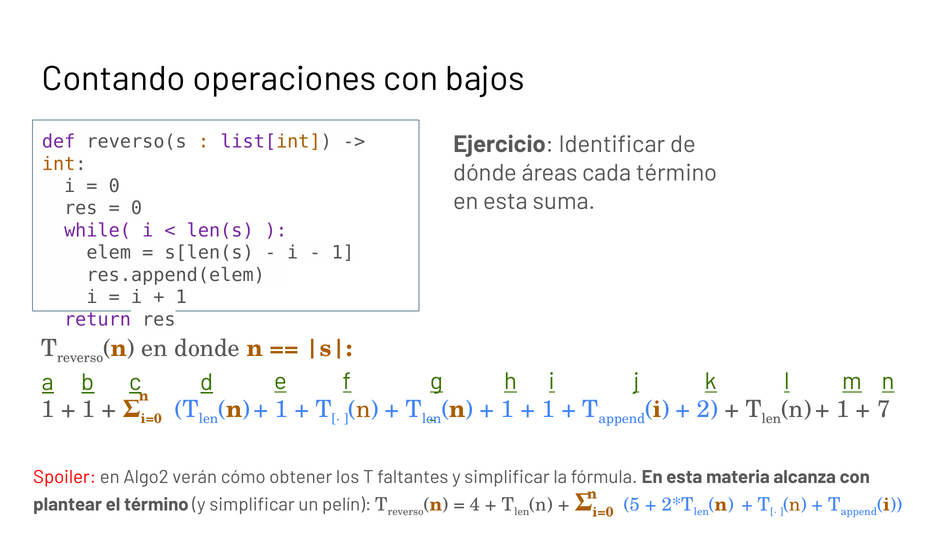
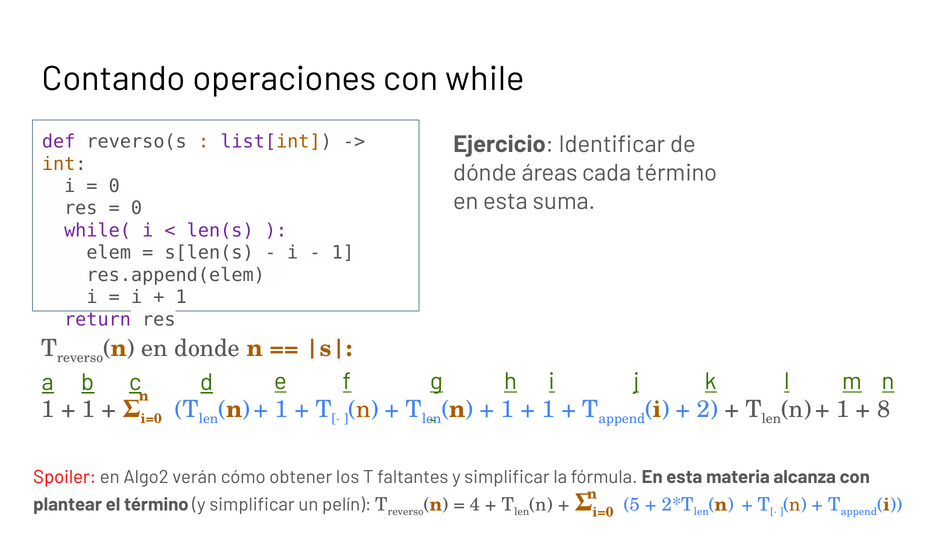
bajos: bajos -> while (485, 79)
7: 7 -> 8 (884, 410)
